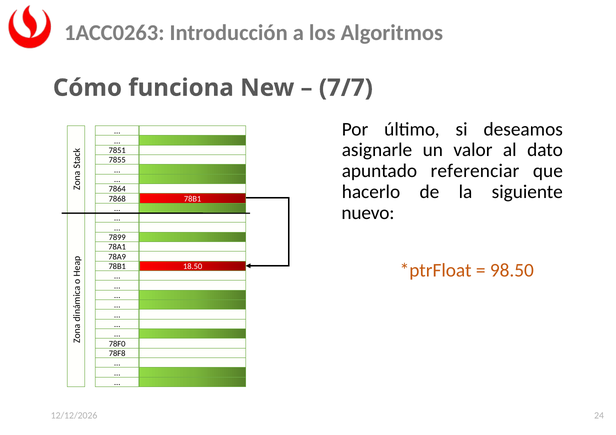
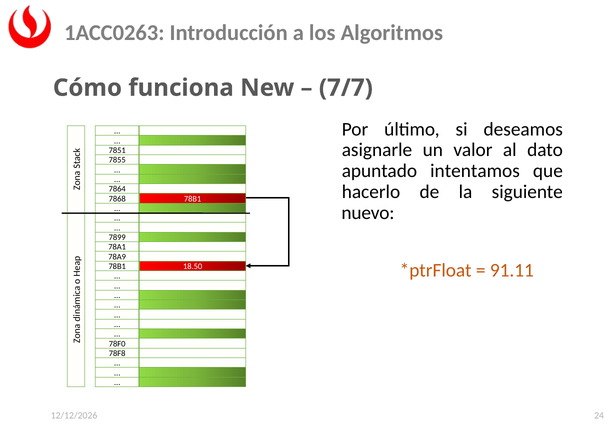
referenciar: referenciar -> intentamos (475, 171)
98.50: 98.50 -> 91.11 (512, 270)
